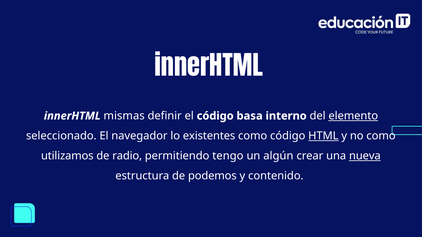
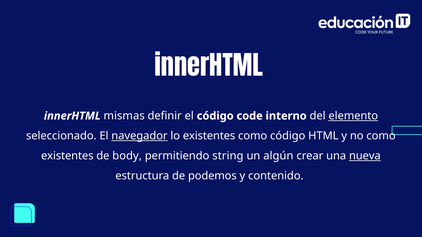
basa: basa -> code (250, 116)
navegador underline: none -> present (139, 136)
HTML underline: present -> none (323, 136)
utilizamos: utilizamos -> existentes (67, 156)
radio: radio -> body (127, 156)
tengo: tengo -> string (228, 156)
